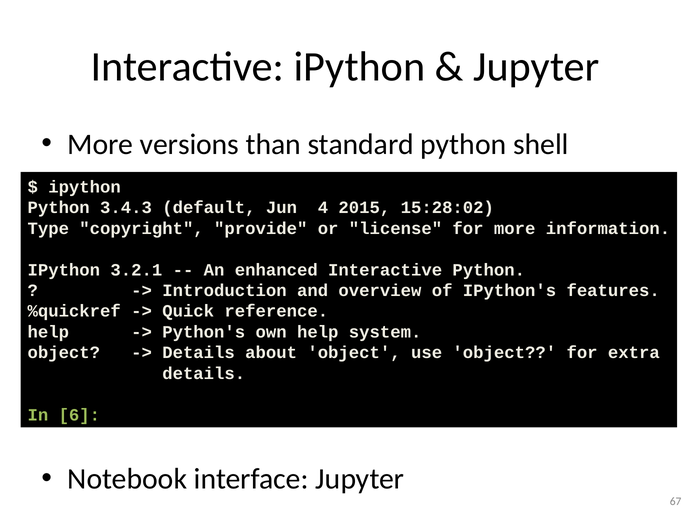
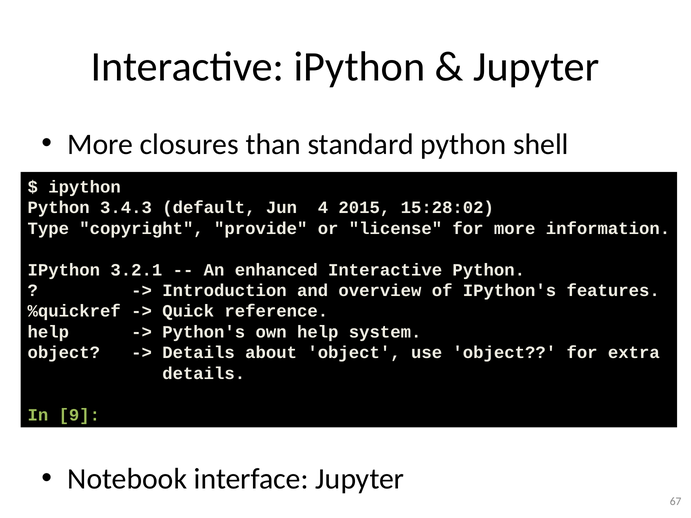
versions: versions -> closures (189, 144)
6: 6 -> 9 (79, 415)
